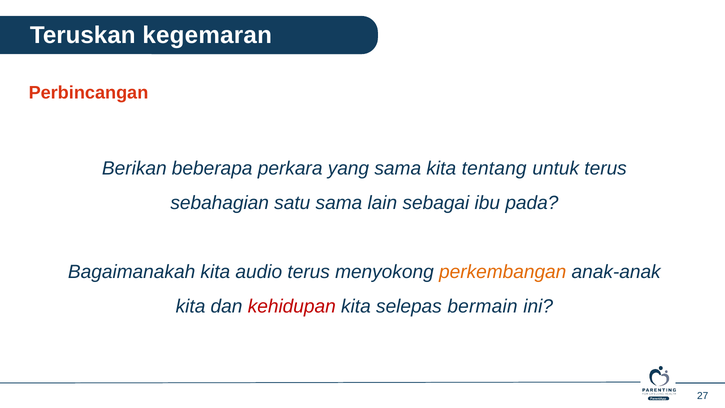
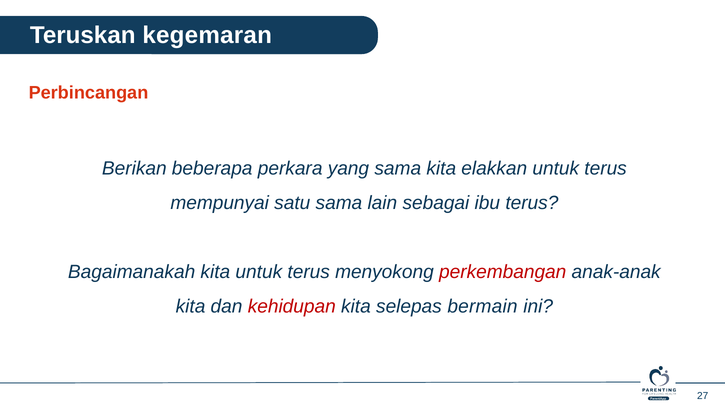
tentang: tentang -> elakkan (494, 169)
sebahagian: sebahagian -> mempunyai (220, 203)
ibu pada: pada -> terus (532, 203)
kita audio: audio -> untuk (259, 272)
perkembangan colour: orange -> red (503, 272)
